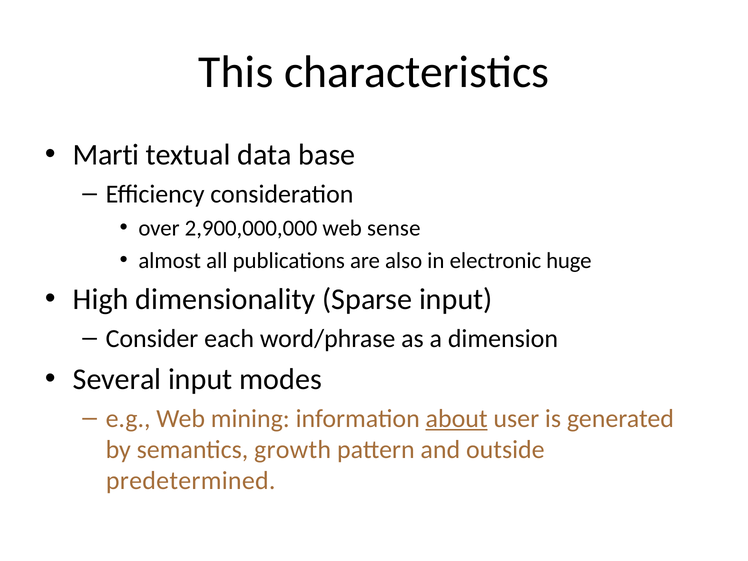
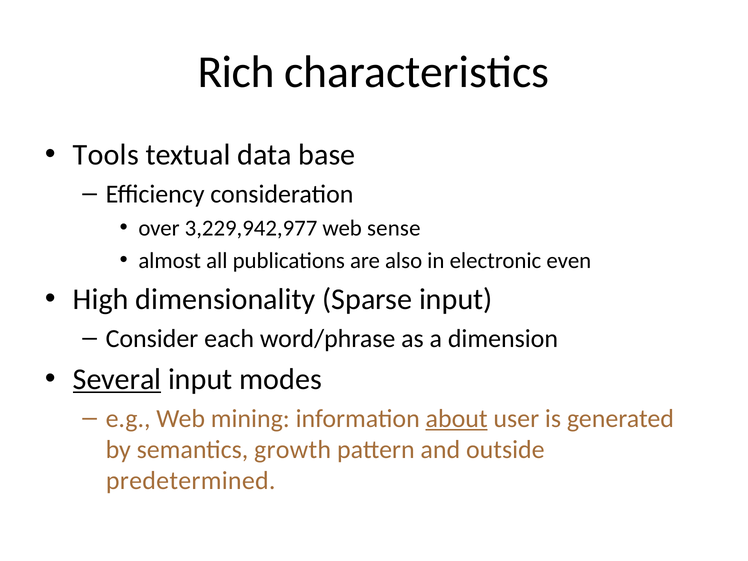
This: This -> Rich (236, 72)
Marti: Marti -> Tools (106, 155)
2,900,000,000: 2,900,000,000 -> 3,229,942,977 (251, 228)
huge: huge -> even (569, 260)
Several underline: none -> present (117, 379)
